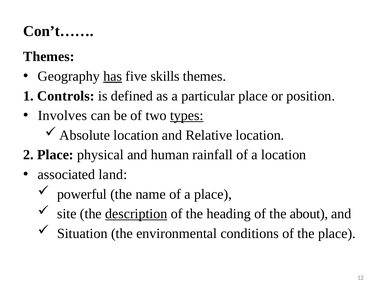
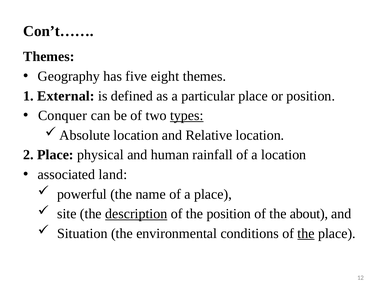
has underline: present -> none (113, 76)
skills: skills -> eight (165, 76)
Controls: Controls -> External (66, 96)
Involves: Involves -> Conquer (62, 115)
the heading: heading -> position (229, 213)
the underline: none -> present (306, 233)
